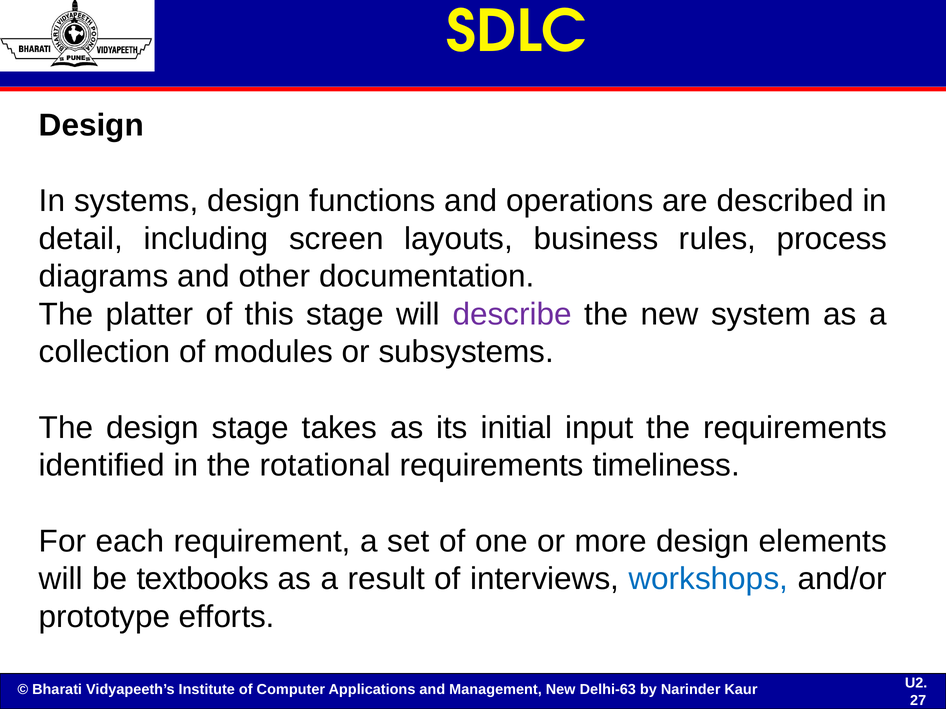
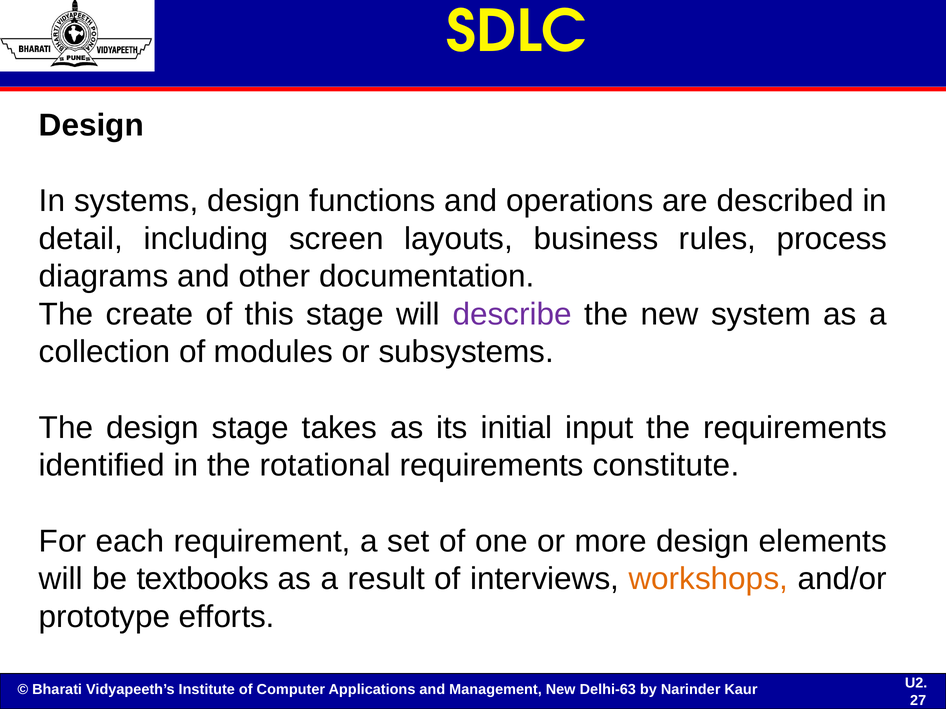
platter: platter -> create (150, 314)
timeliness: timeliness -> constitute (666, 466)
workshops colour: blue -> orange (708, 579)
